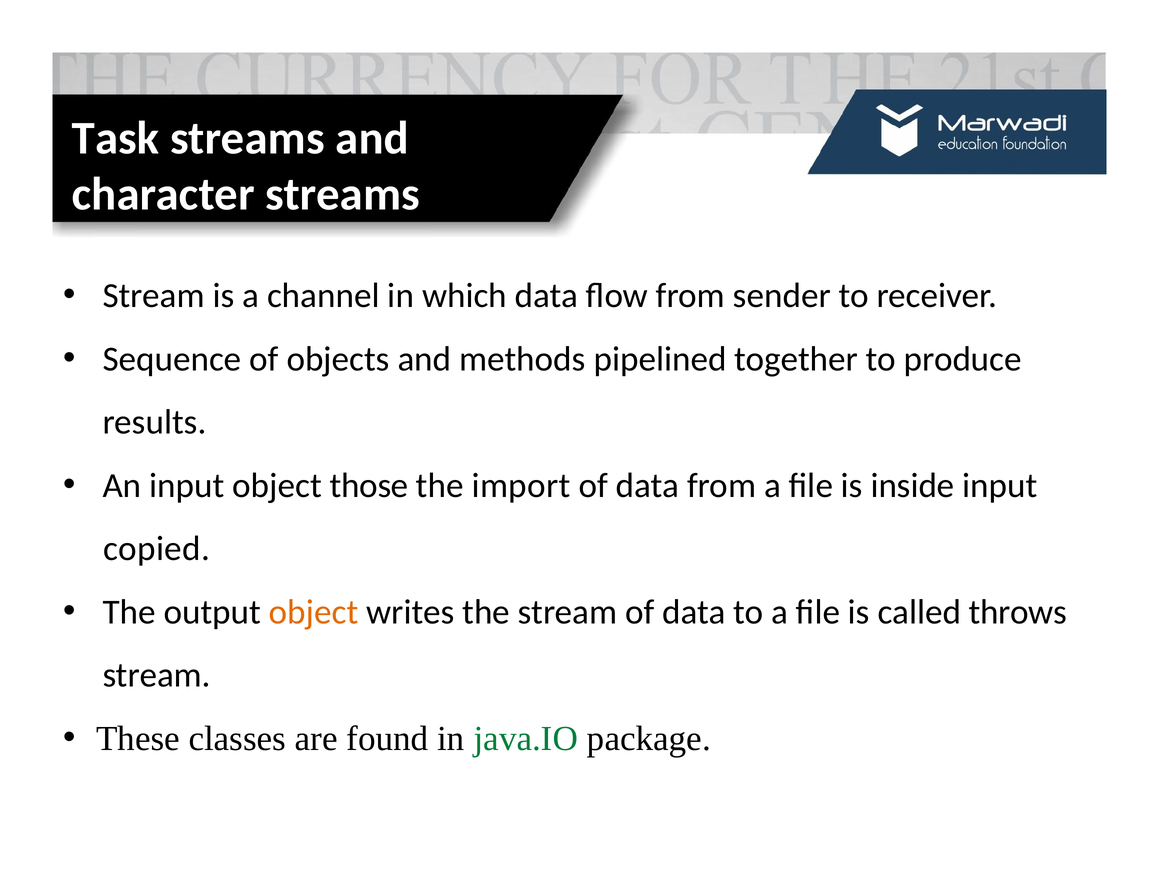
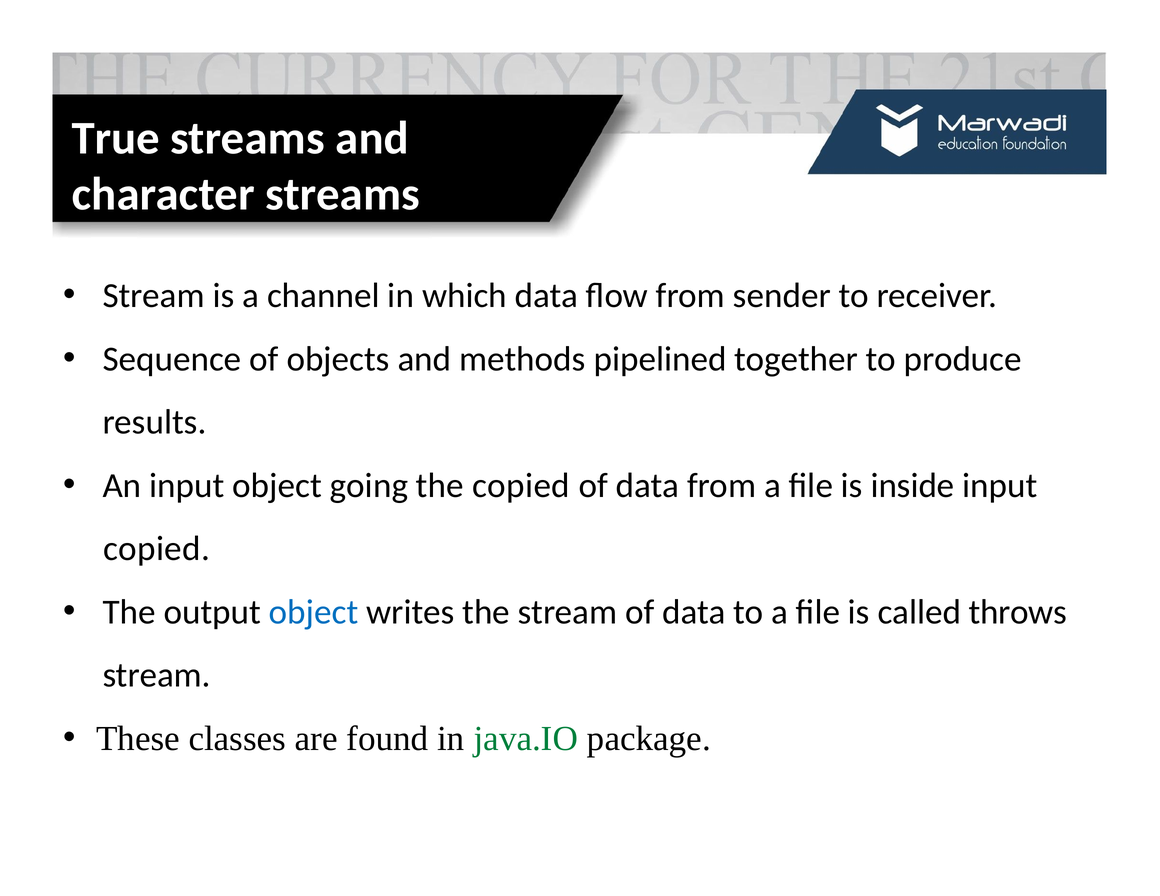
Task: Task -> True (116, 138)
those: those -> going (369, 486)
the import: import -> copied (521, 486)
object colour: orange -> blue (314, 612)
